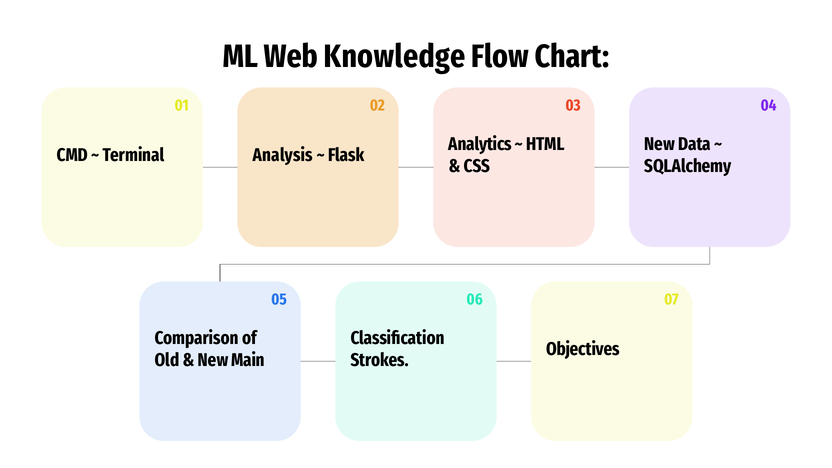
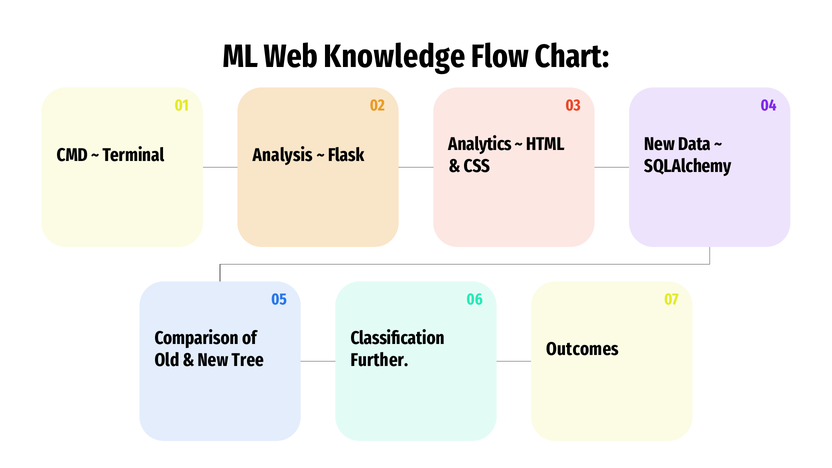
Objectives: Objectives -> Outcomes (583, 349)
Main: Main -> Tree (248, 360)
Strokes: Strokes -> Further (380, 360)
